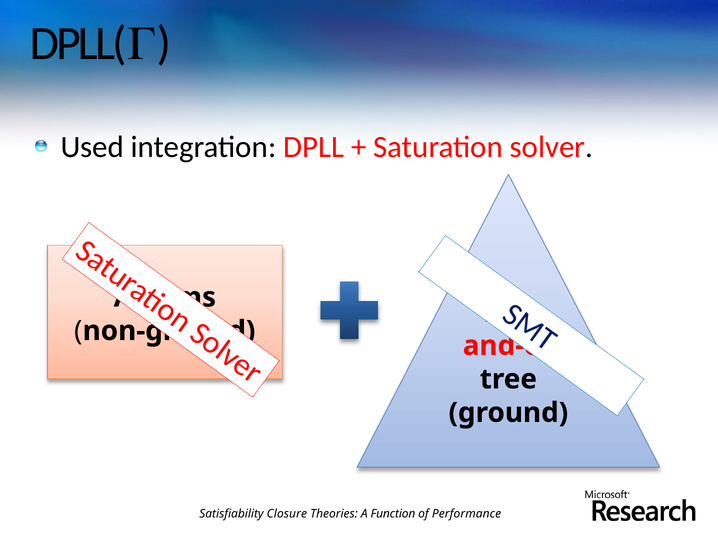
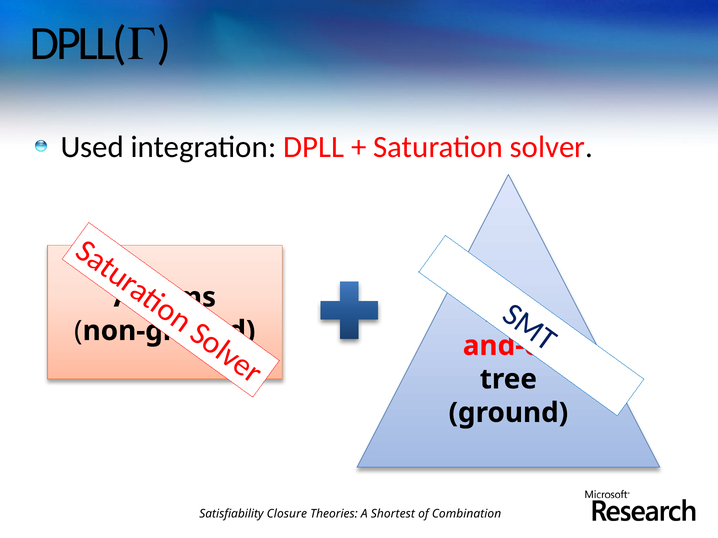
Function: Function -> Shortest (393, 514)
Performance: Performance -> Combination (467, 514)
